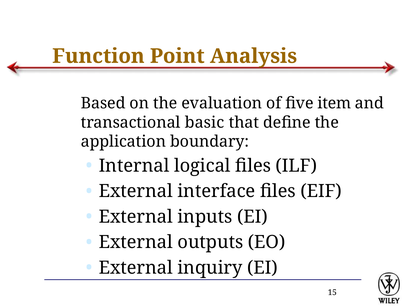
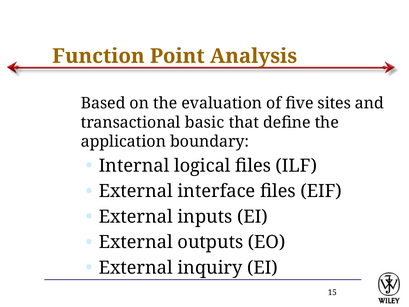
item: item -> sites (334, 103)
